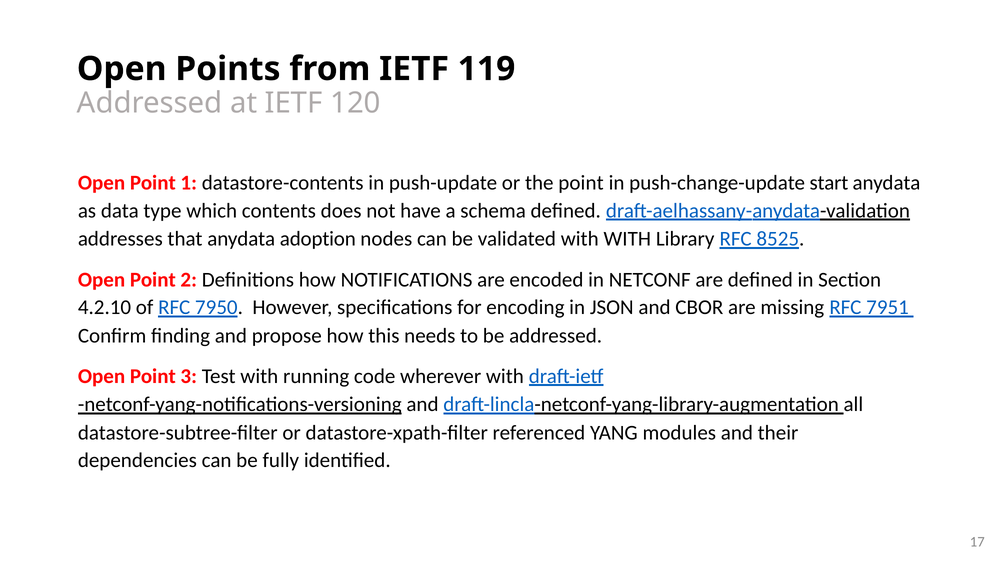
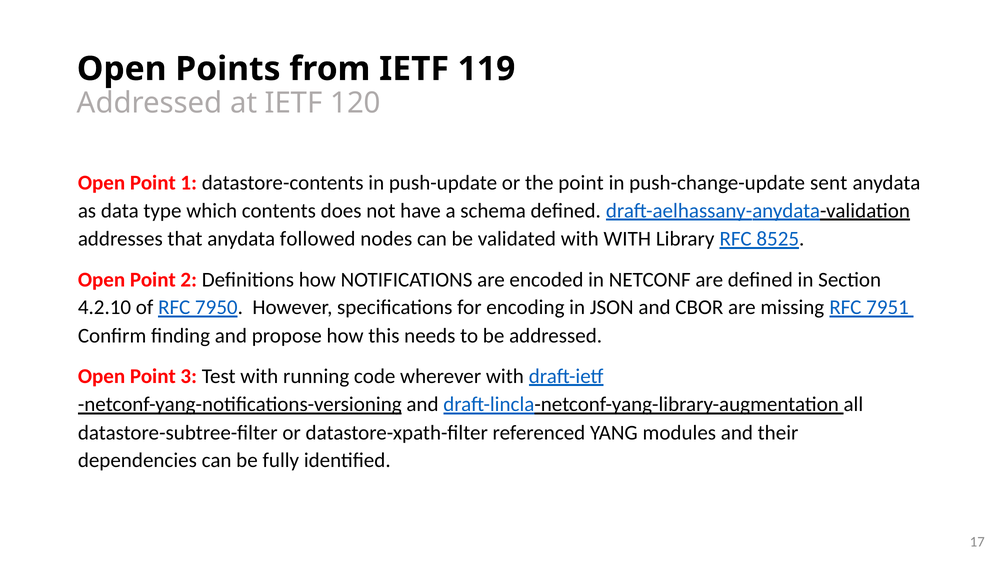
start: start -> sent (829, 183)
adoption: adoption -> followed (318, 239)
